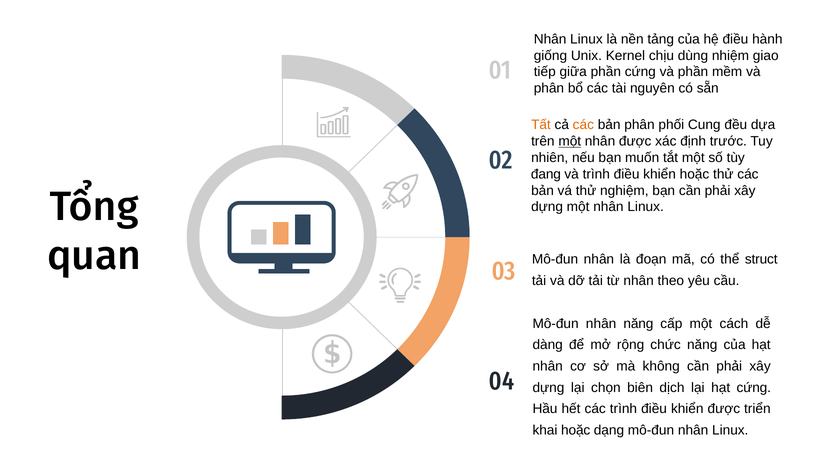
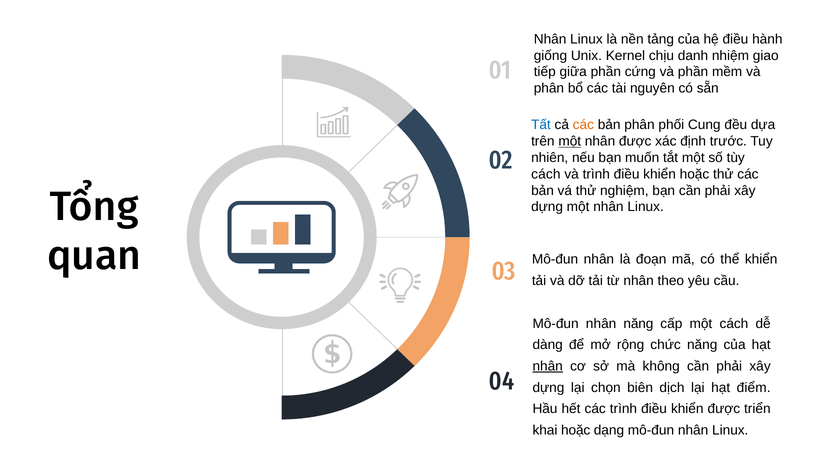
dùng: dùng -> danh (693, 56)
Tất colour: orange -> blue (541, 125)
đang: đang -> cách (546, 174)
thể struct: struct -> khiển (761, 260)
nhân underline: none -> present (548, 366)
hạt cứng: cứng -> điểm (754, 388)
